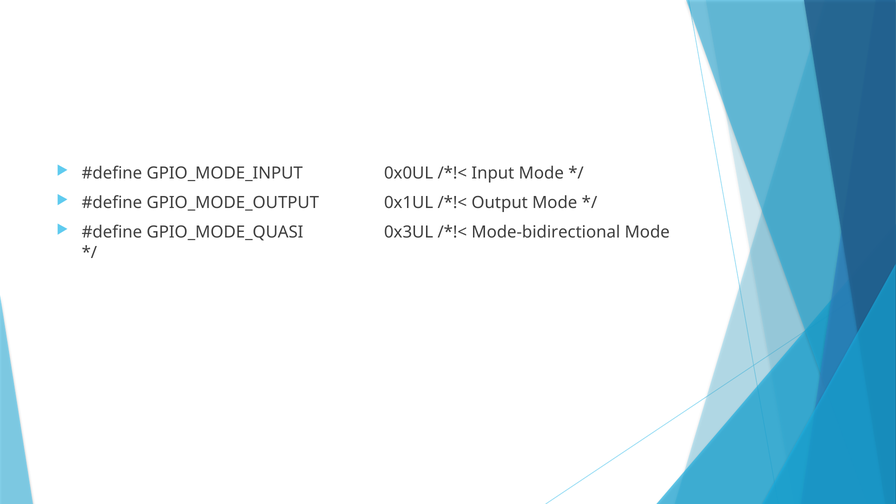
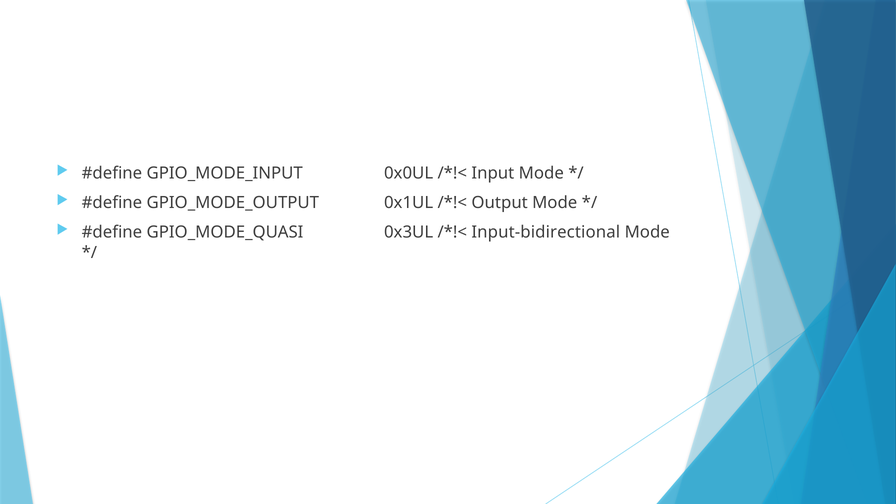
Mode-bidirectional: Mode-bidirectional -> Input-bidirectional (546, 232)
